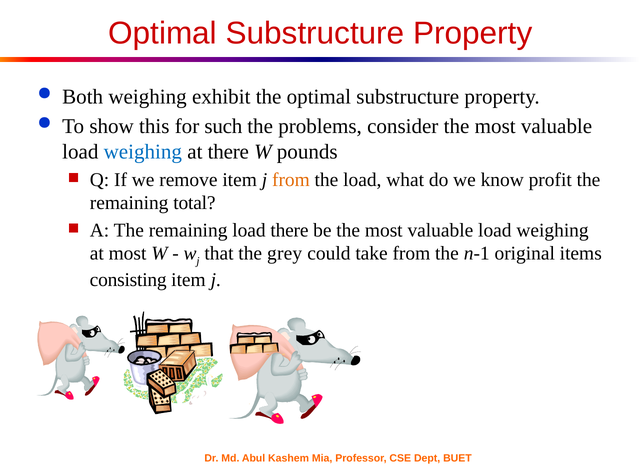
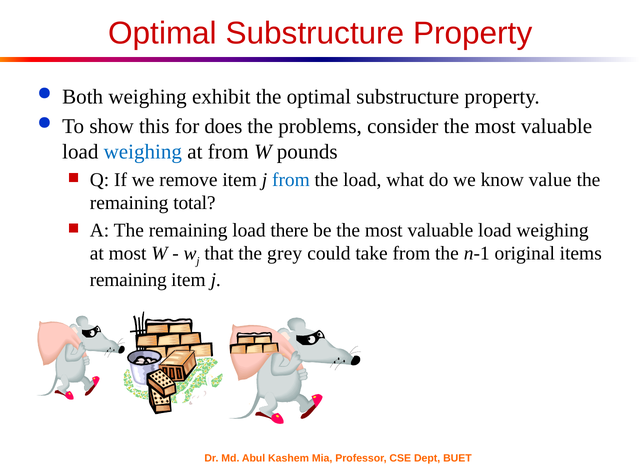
such: such -> does (223, 126)
at there: there -> from (228, 152)
from colour: orange -> blue (291, 180)
profit: profit -> value (550, 180)
consisting: consisting -> remaining (128, 280)
